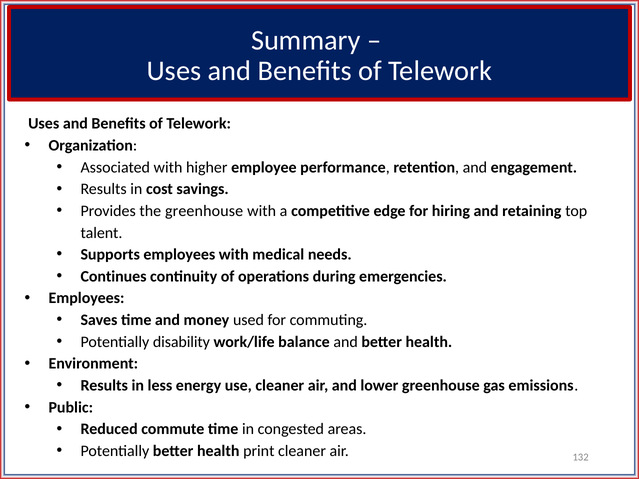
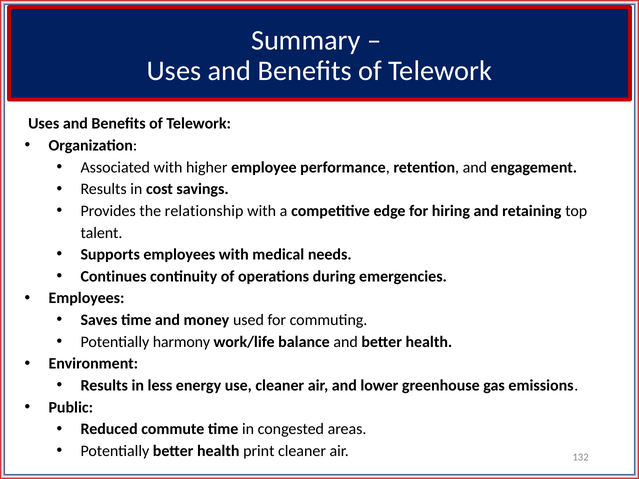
the greenhouse: greenhouse -> relationship (204, 211)
disability: disability -> harmony (181, 342)
